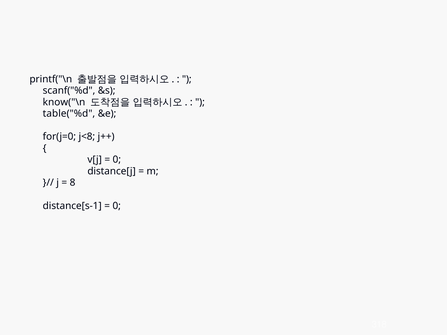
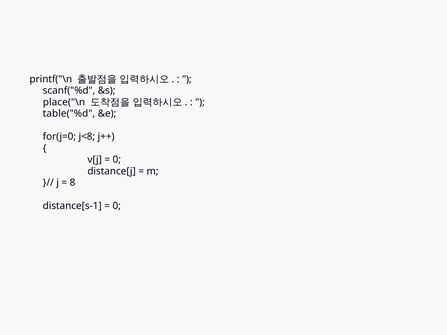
know("\n: know("\n -> place("\n (64, 102)
